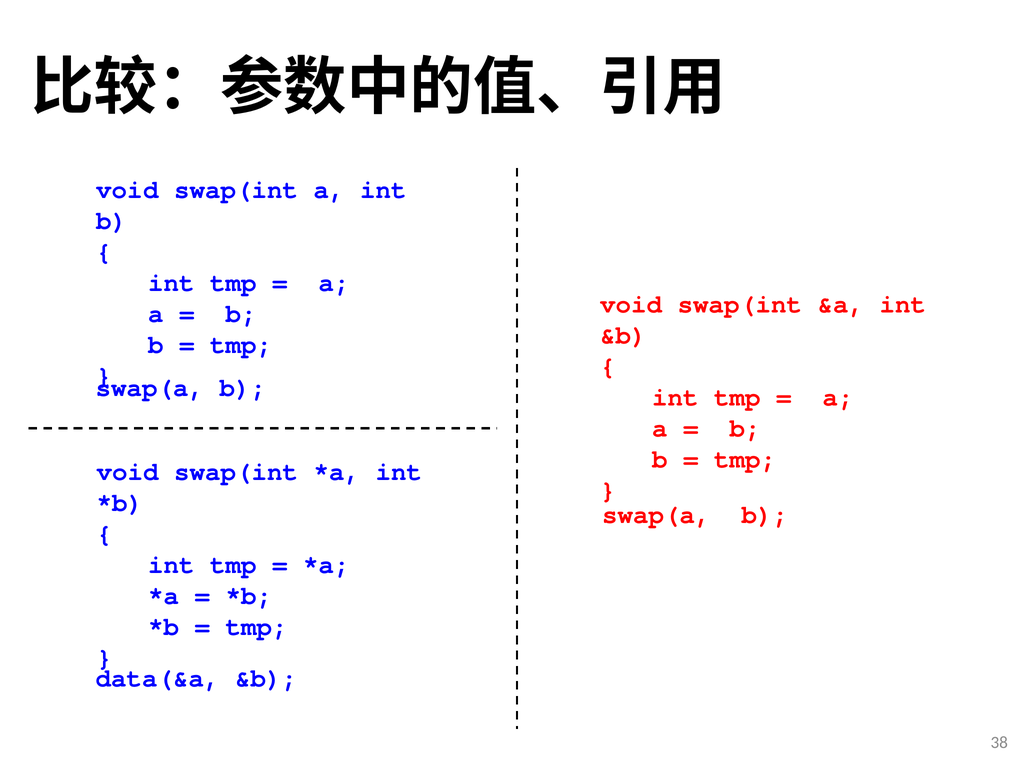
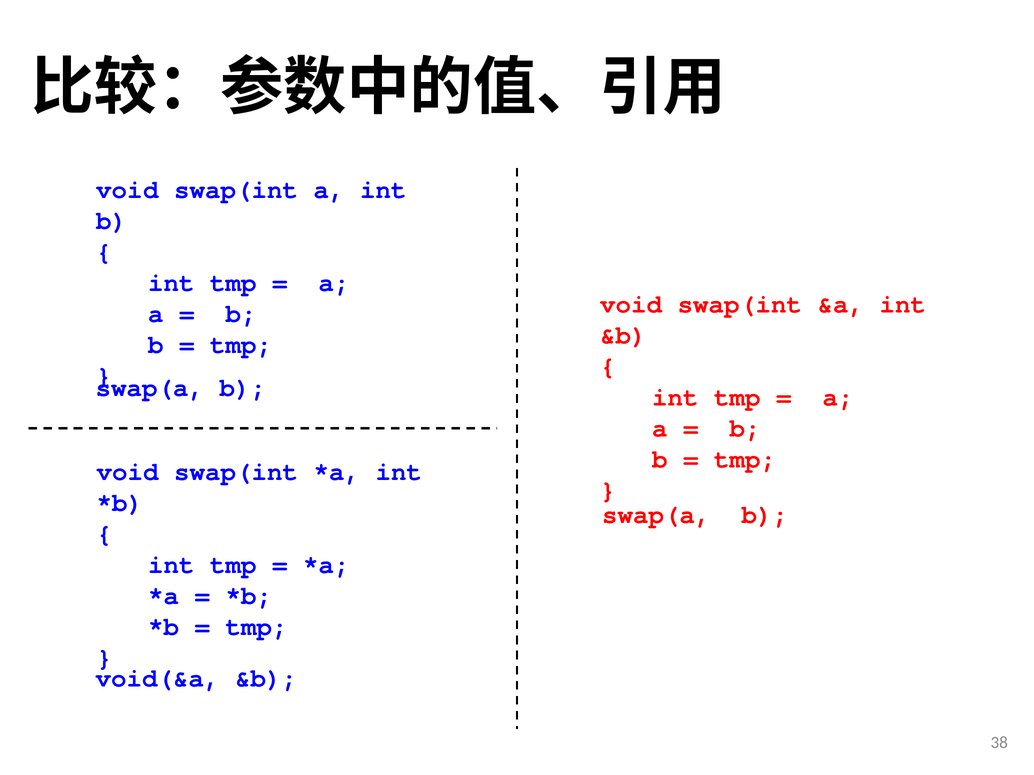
data(&a: data(&a -> void(&a (158, 679)
